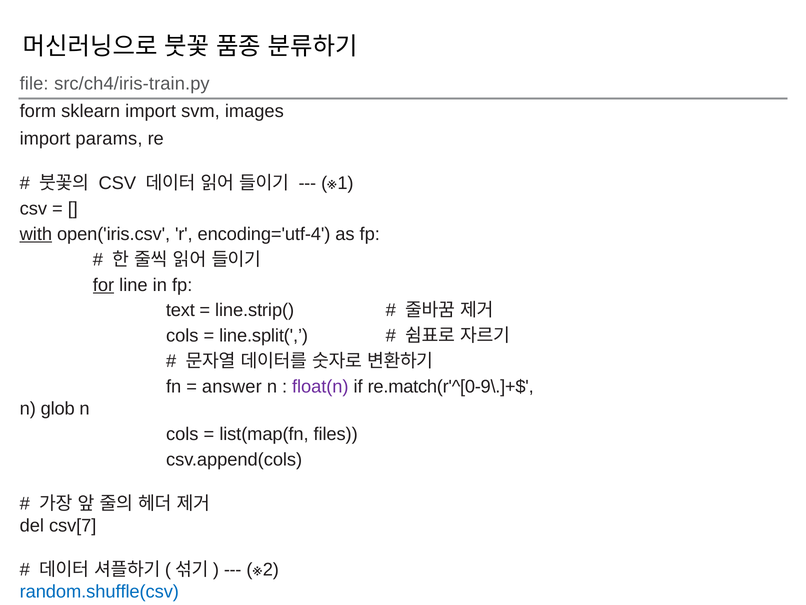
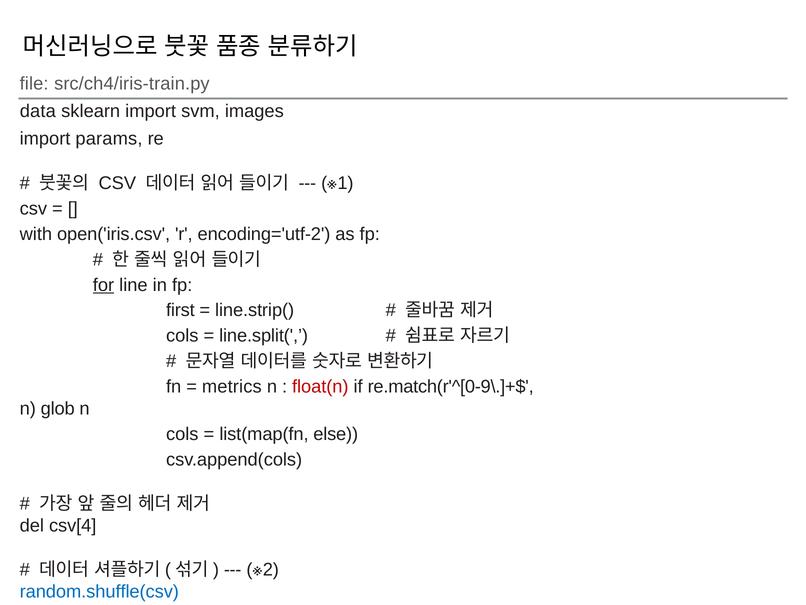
form: form -> data (38, 111)
with underline: present -> none (36, 234)
encoding='utf-4: encoding='utf-4 -> encoding='utf-2 (264, 234)
text: text -> first (180, 310)
answer: answer -> metrics (232, 386)
float(n colour: purple -> red (320, 386)
files: files -> else (336, 434)
csv[7: csv[7 -> csv[4 (73, 525)
